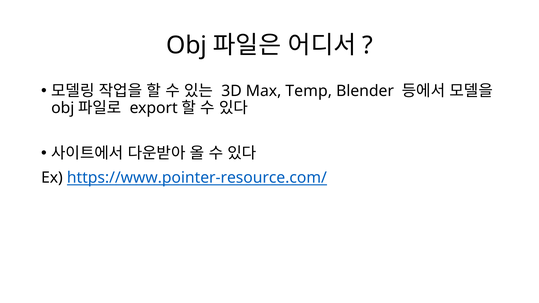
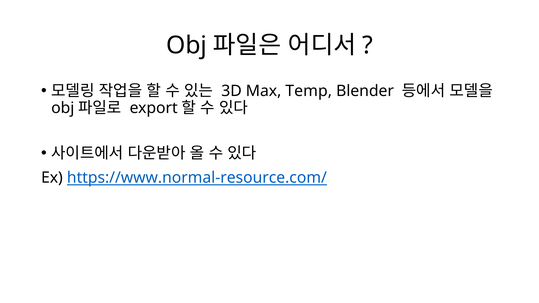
https://www.pointer-resource.com/: https://www.pointer-resource.com/ -> https://www.normal-resource.com/ (197, 178)
